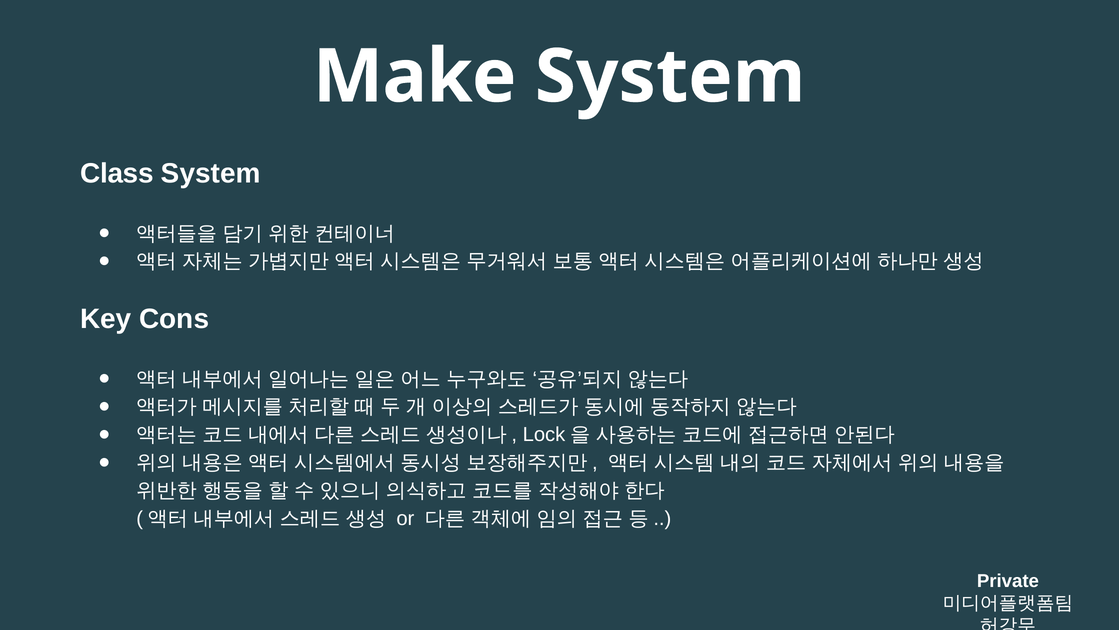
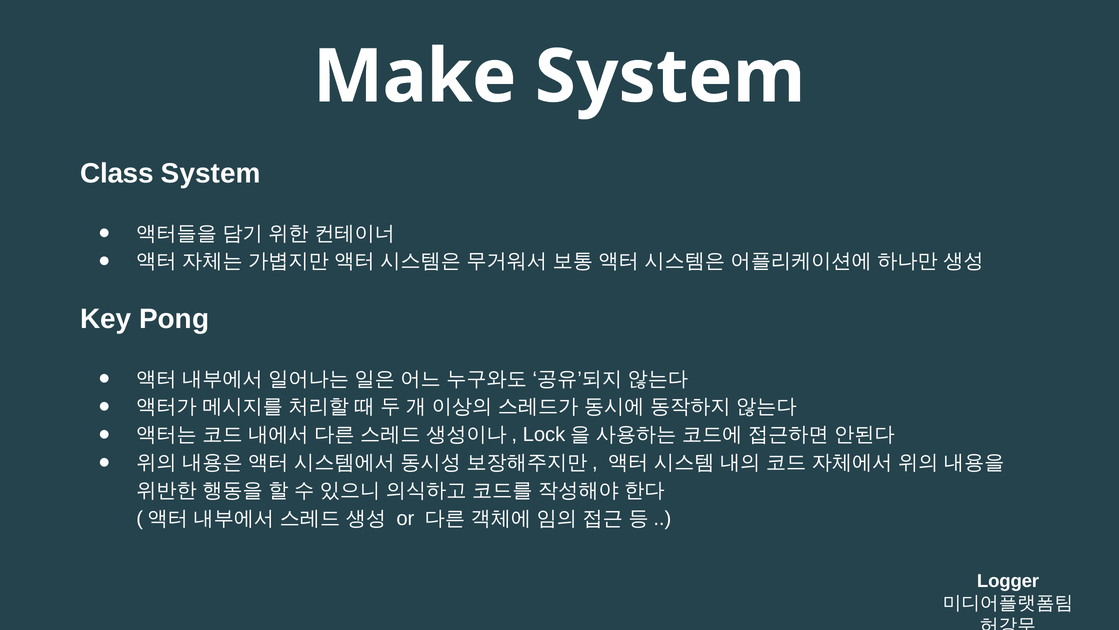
Cons: Cons -> Pong (174, 319)
Private: Private -> Logger (1008, 580)
